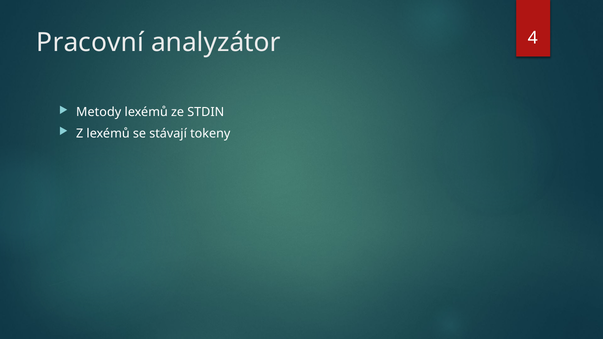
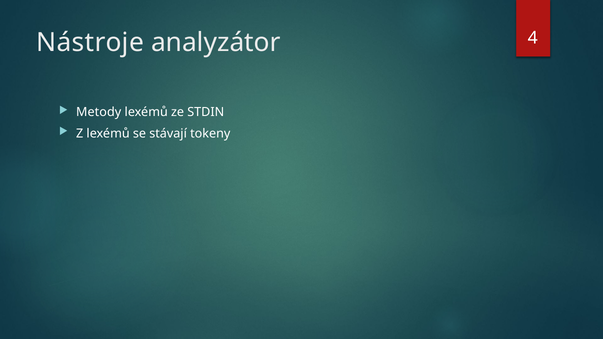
Pracovní: Pracovní -> Nástroje (90, 42)
